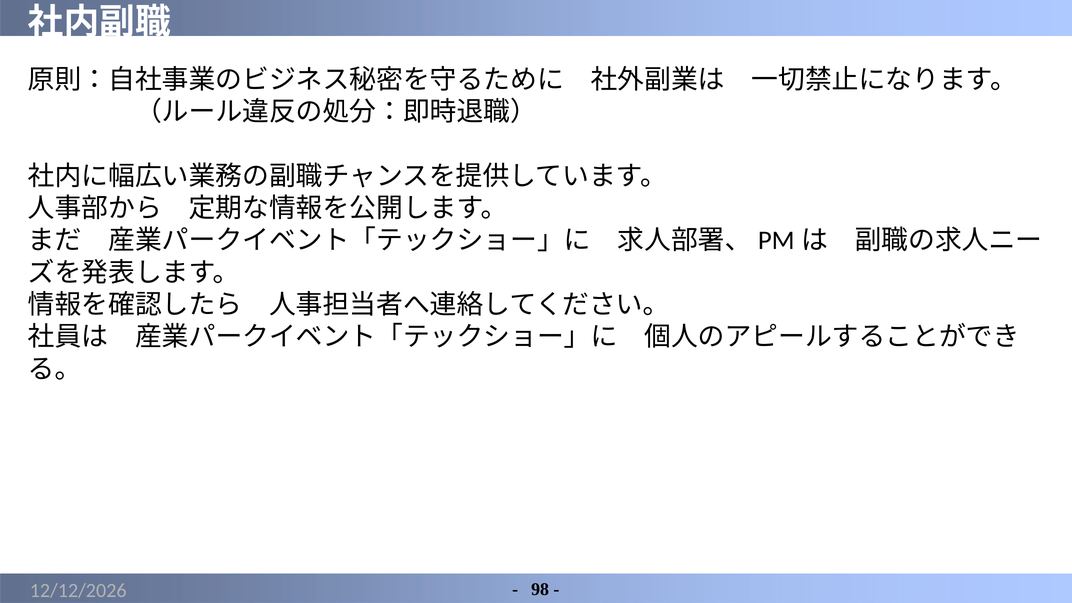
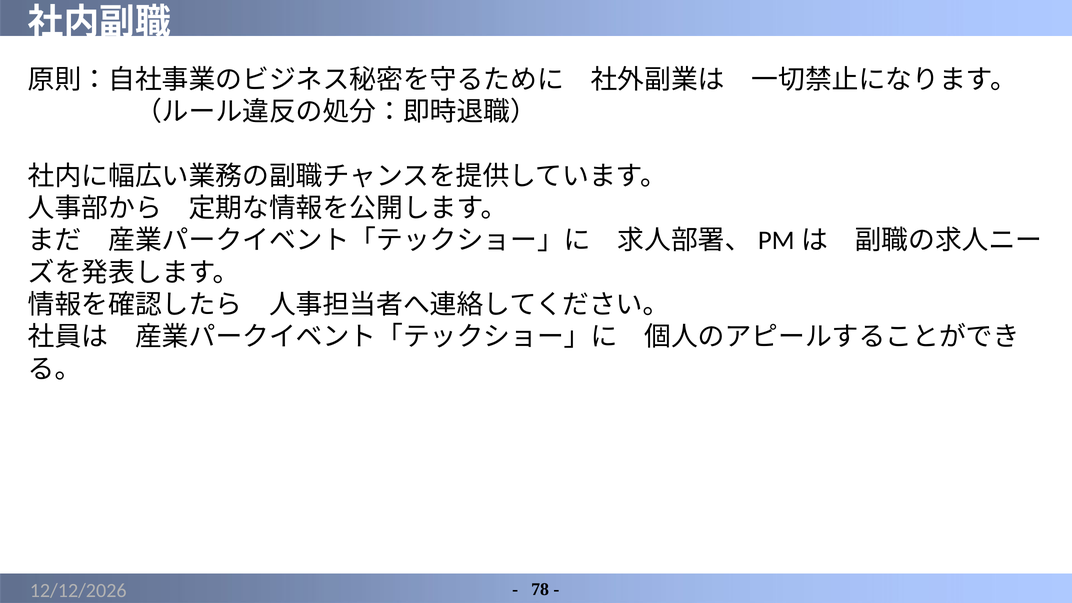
98: 98 -> 78 (540, 589)
